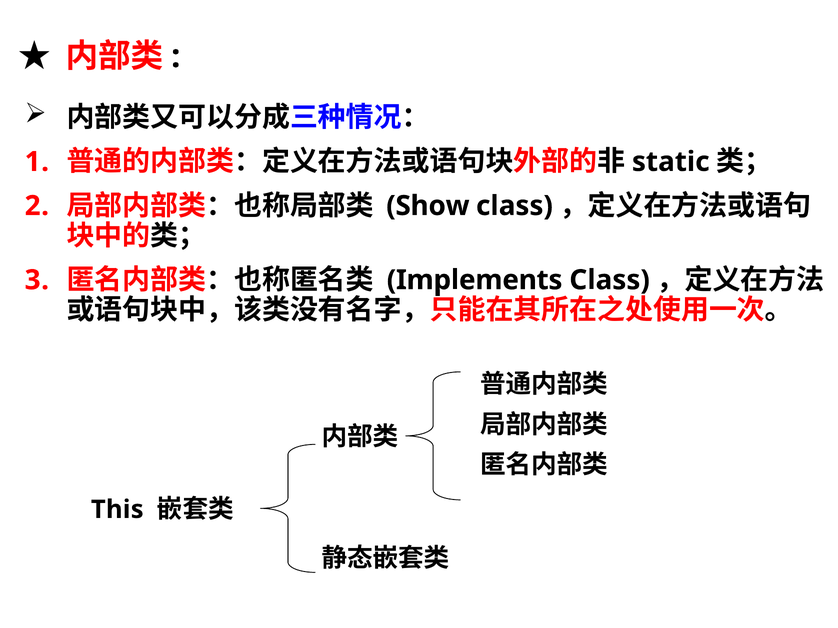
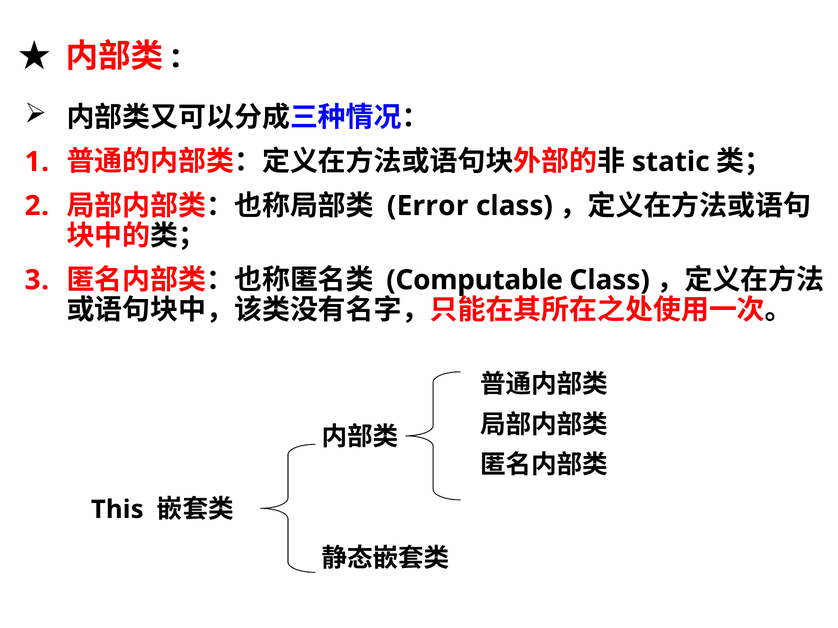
Show: Show -> Error (428, 206)
Implements: Implements -> Computable (475, 280)
